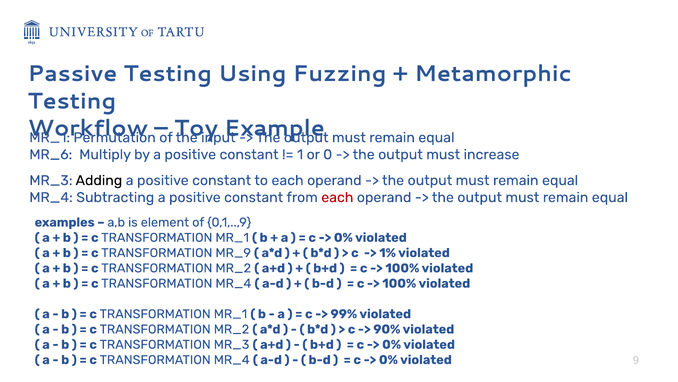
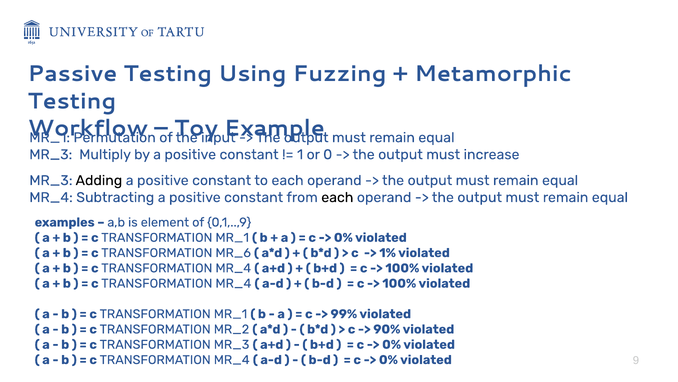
MR_6: MR_6 -> MR_3 (51, 154)
each colour: red -> black (337, 197)
MR_9: MR_9 -> MR_6 (233, 252)
MR_2: MR_2 -> MR_4 (233, 268)
